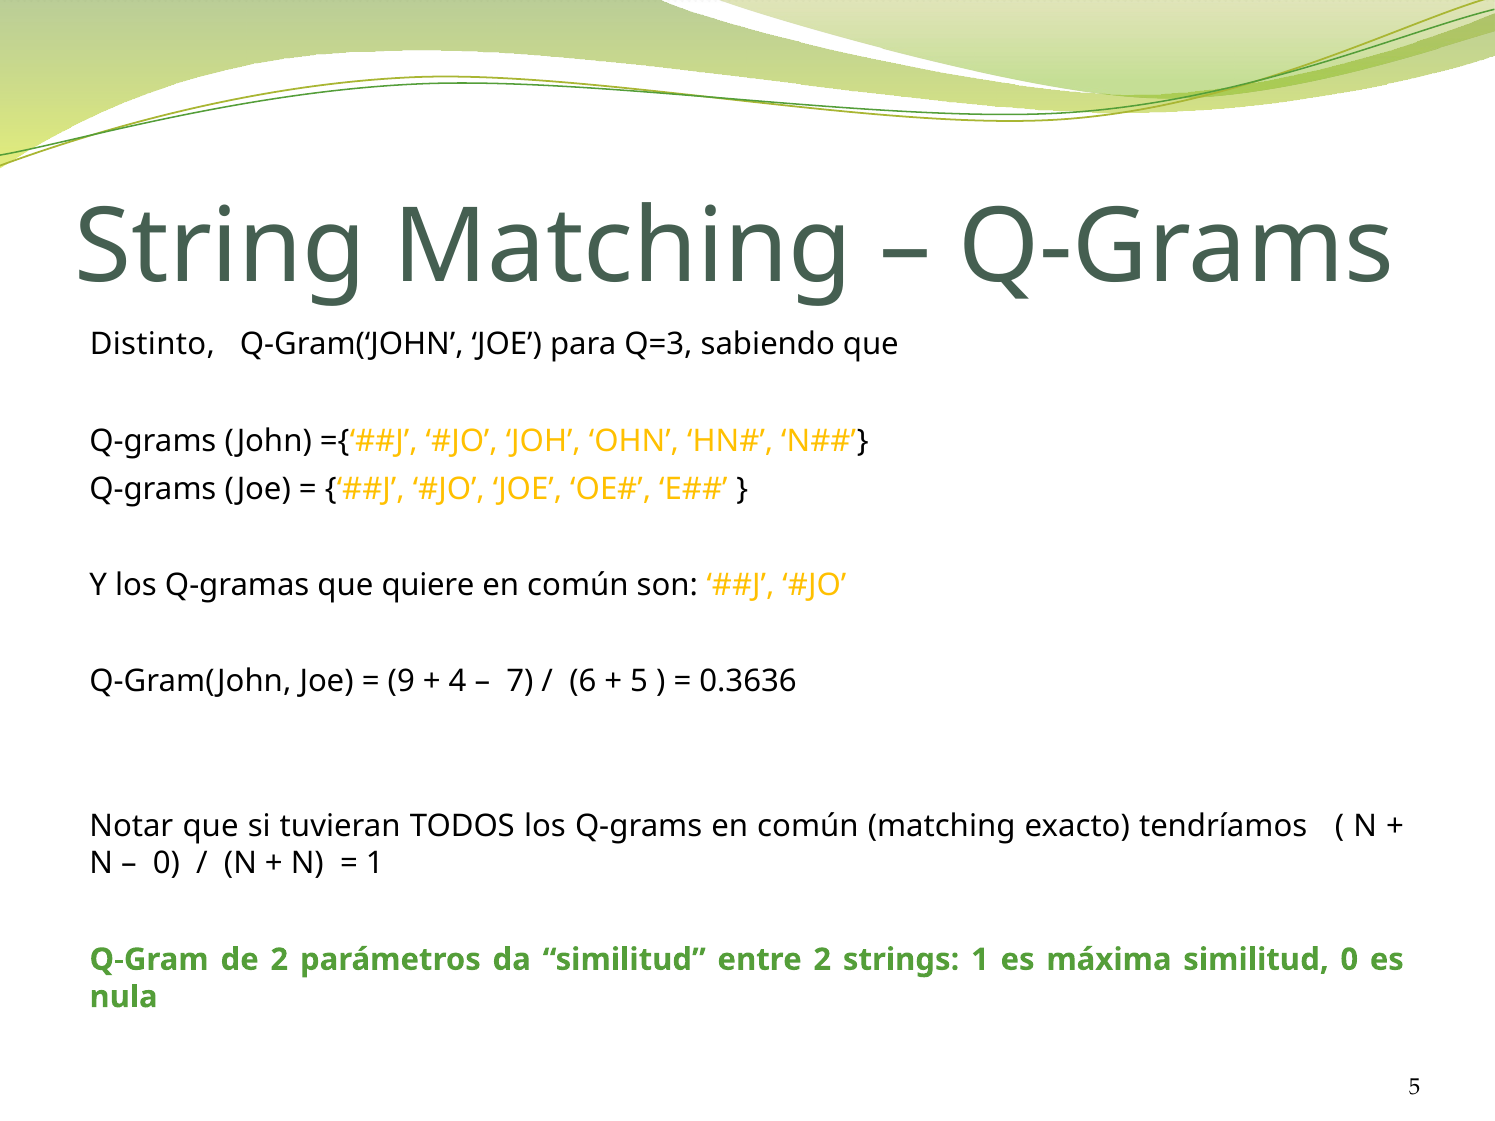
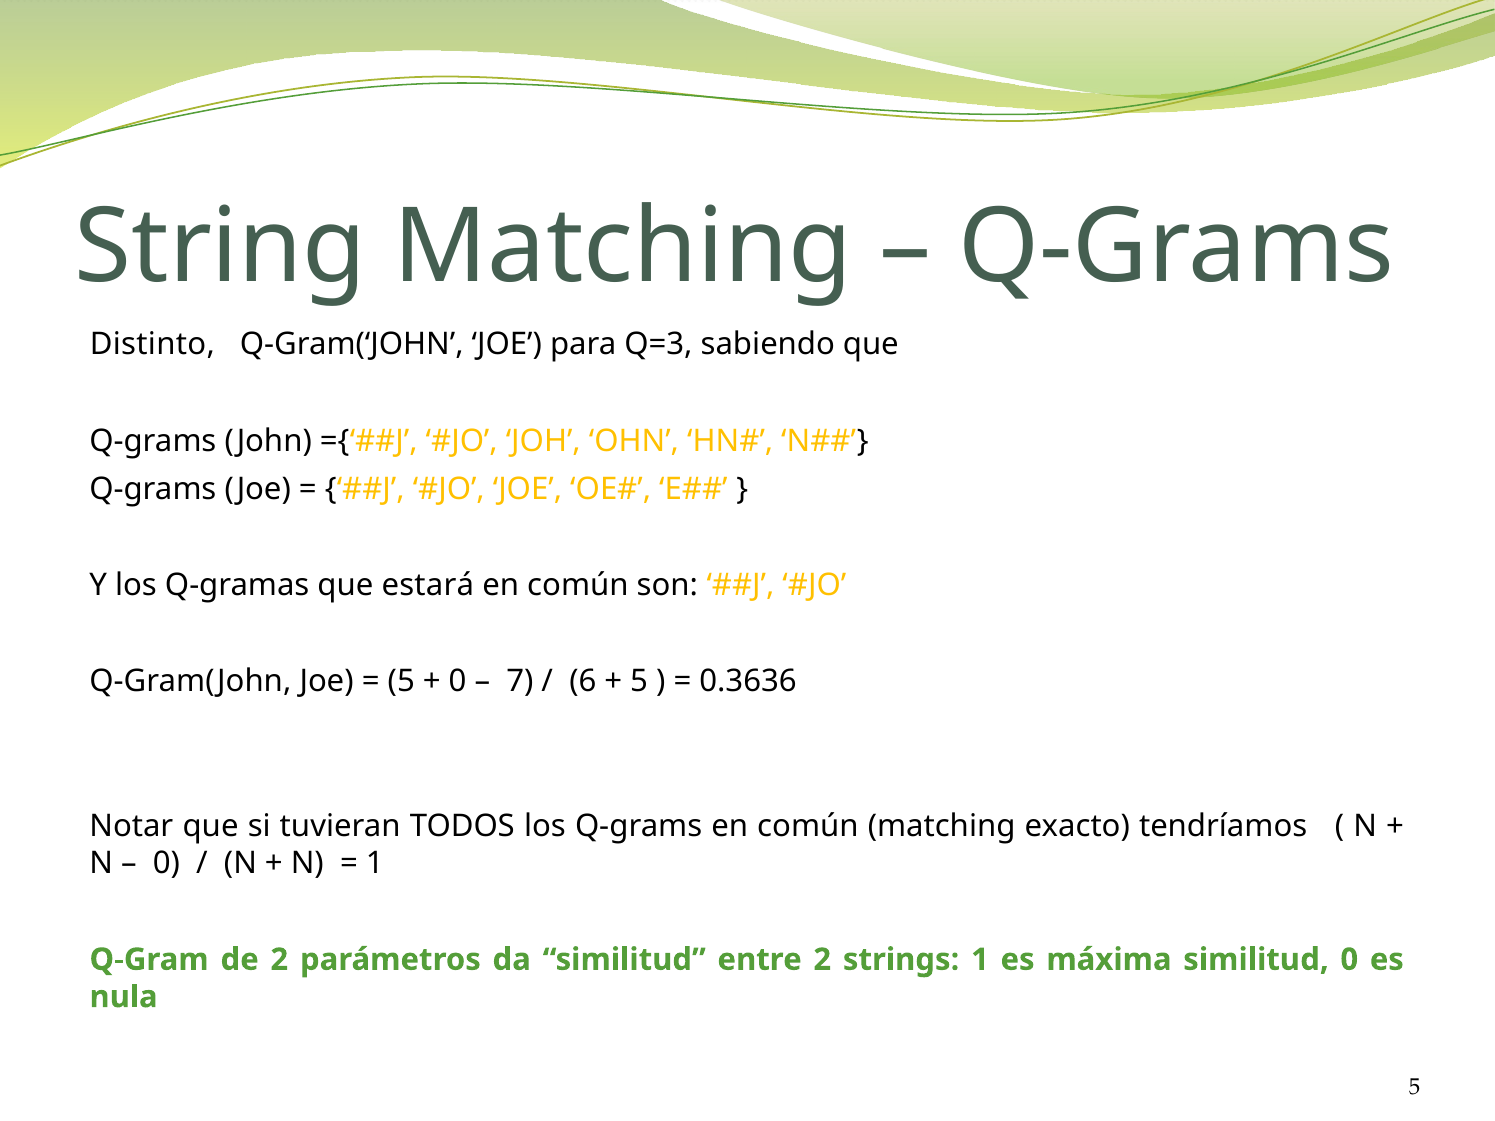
quiere: quiere -> estará (428, 585)
9: 9 -> 5 (401, 682)
4: 4 -> 0 (458, 682)
